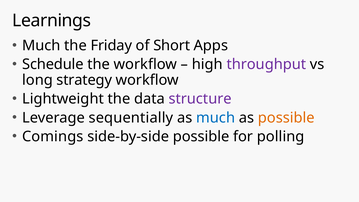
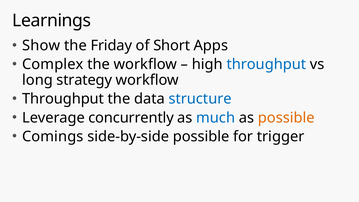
Much: Much -> Show (41, 45)
Schedule: Schedule -> Complex (53, 64)
throughput colour: purple -> blue (266, 64)
Lightweight: Lightweight -> Throughput (63, 99)
structure colour: purple -> blue (200, 99)
sequentially: sequentially -> concurrently (131, 118)
polling: polling -> trigger (281, 136)
